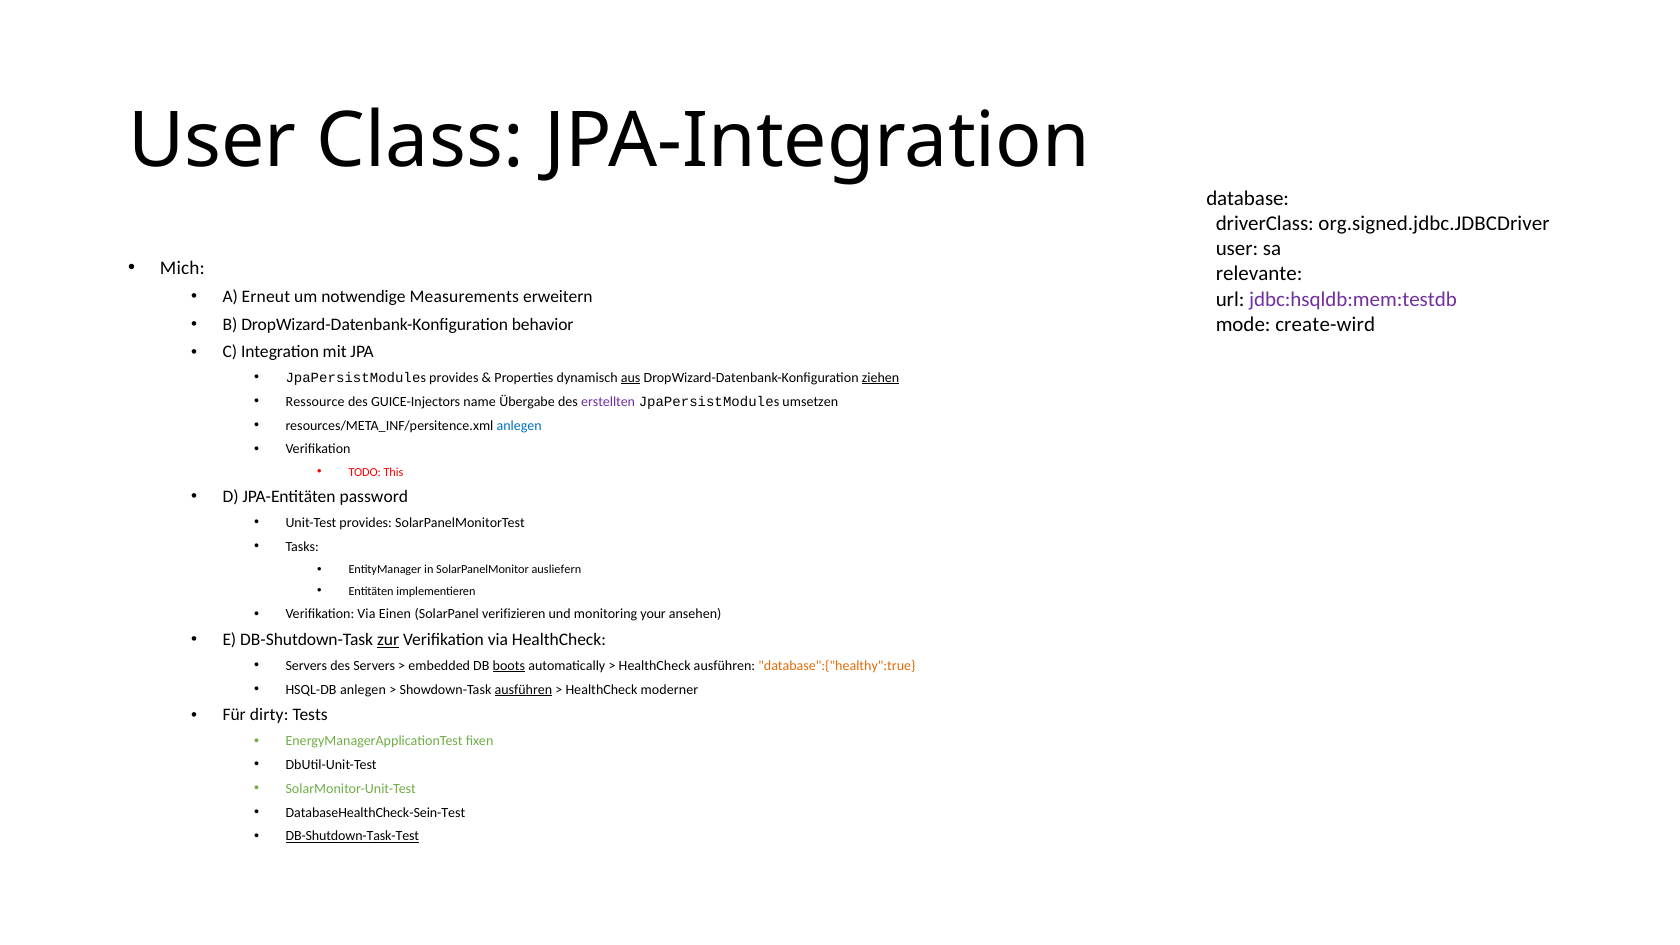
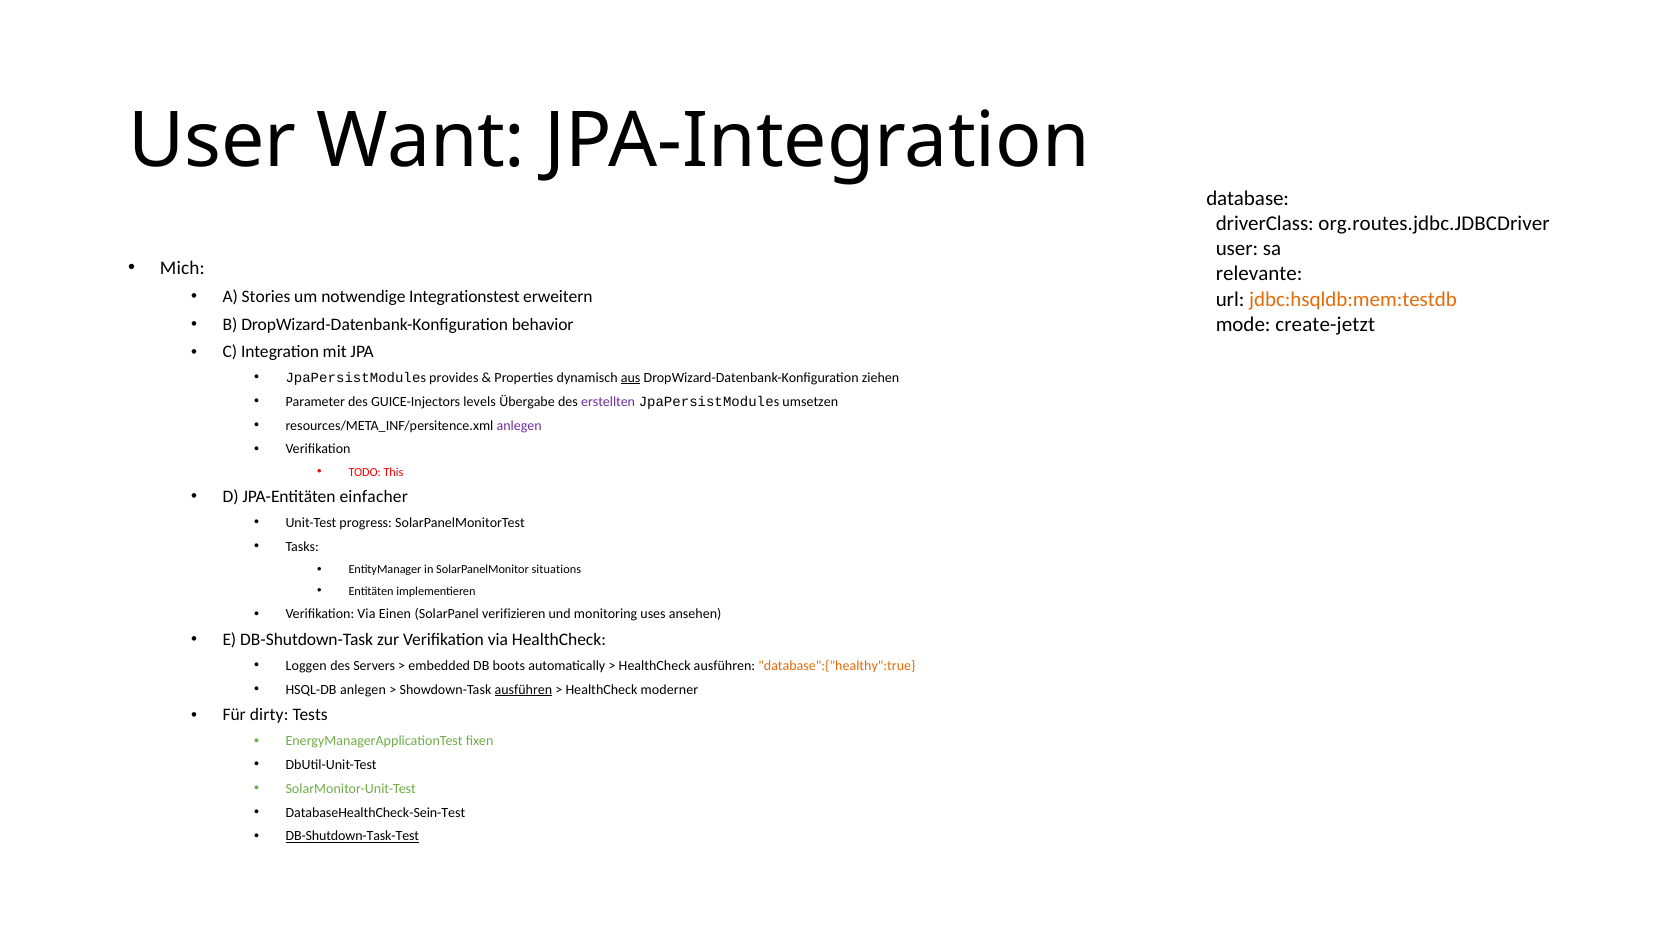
Class: Class -> Want (421, 141)
org.signed.jdbc.JDBCDriver: org.signed.jdbc.JDBCDriver -> org.routes.jdbc.JDBCDriver (1434, 224)
Erneut: Erneut -> Stories (266, 297)
Measurements: Measurements -> Integrationstest (464, 297)
jdbc:hsqldb:mem:testdb colour: purple -> orange (1353, 299)
create-wird: create-wird -> create-jetzt (1325, 324)
ziehen underline: present -> none (881, 378)
Ressource: Ressource -> Parameter (315, 402)
name: name -> levels (480, 402)
anlegen colour: blue -> purple (519, 425)
password: password -> einfacher (374, 497)
Unit-Test provides: provides -> progress (366, 523)
ausliefern: ausliefern -> situations (556, 569)
your: your -> uses (653, 614)
zur underline: present -> none (388, 640)
Servers: Servers -> Loggen (306, 666)
boots underline: present -> none (509, 666)
